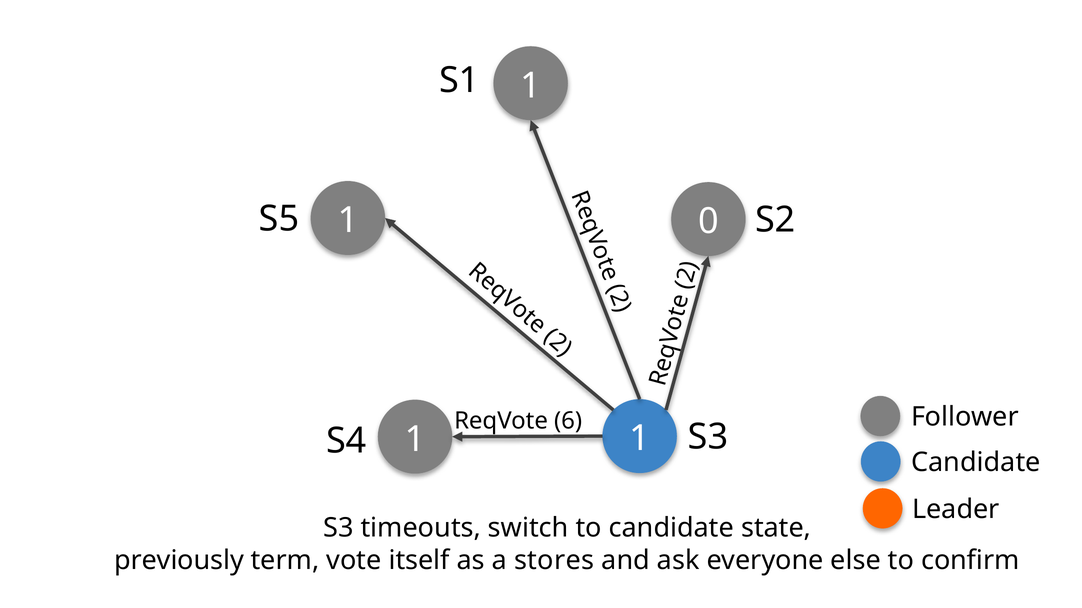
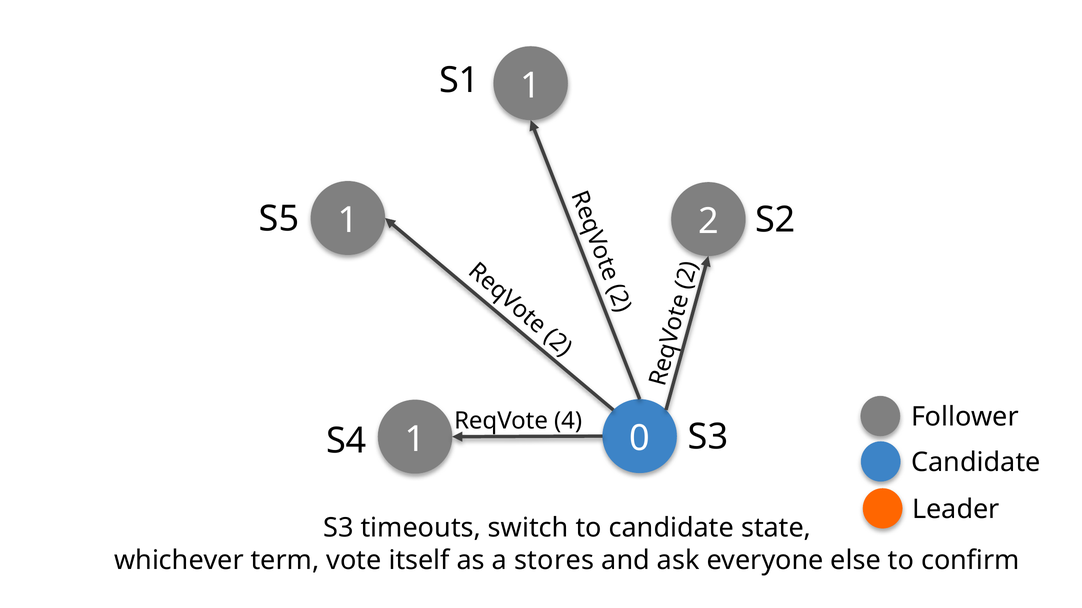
1 0: 0 -> 2 (708, 222)
6: 6 -> 4 (568, 421)
1: 1 -> 0 (640, 439)
previously: previously -> whichever (179, 561)
